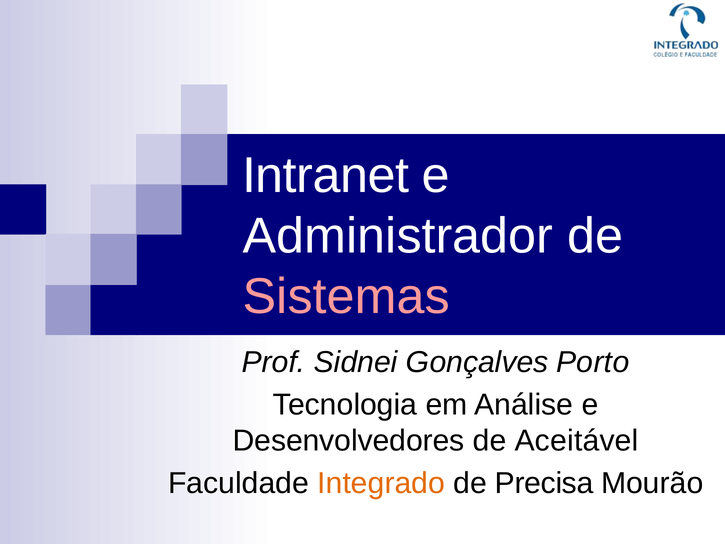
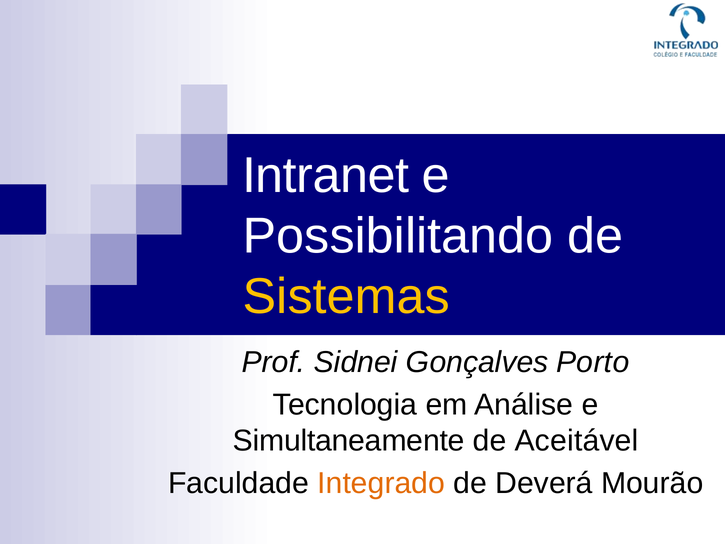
Administrador: Administrador -> Possibilitando (398, 236)
Sistemas colour: pink -> yellow (346, 297)
Desenvolvedores: Desenvolvedores -> Simultaneamente (349, 441)
Precisa: Precisa -> Deverá (544, 483)
